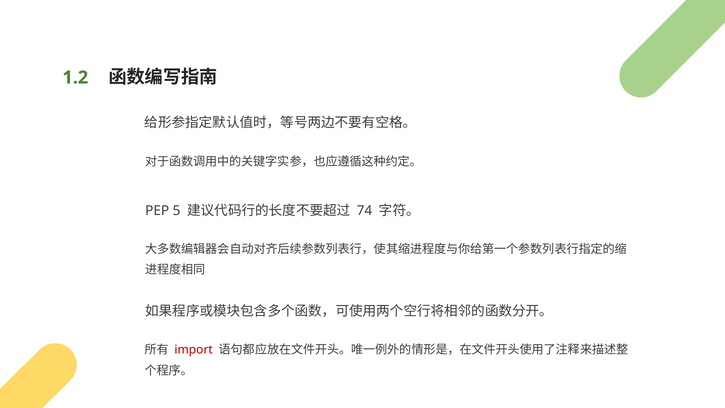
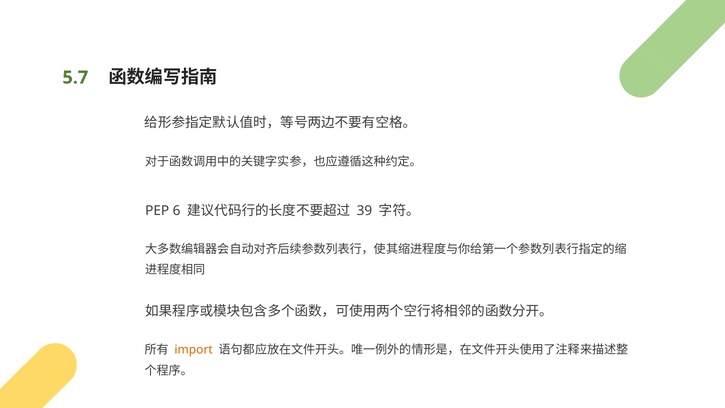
1.2: 1.2 -> 5.7 (75, 78)
5: 5 -> 6 (177, 210)
74: 74 -> 39 (364, 210)
import colour: red -> orange (194, 350)
